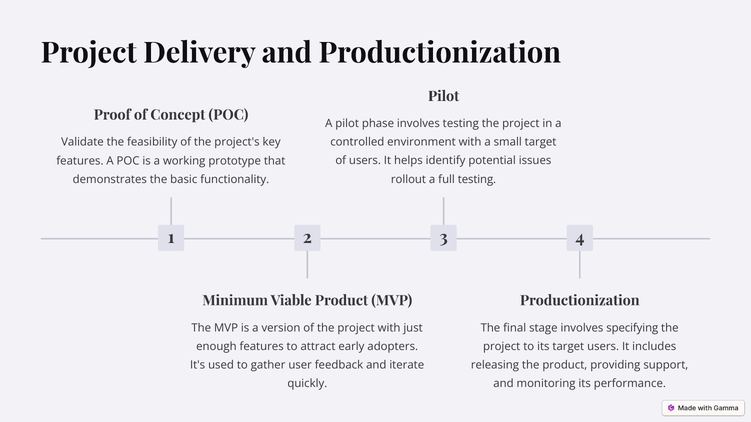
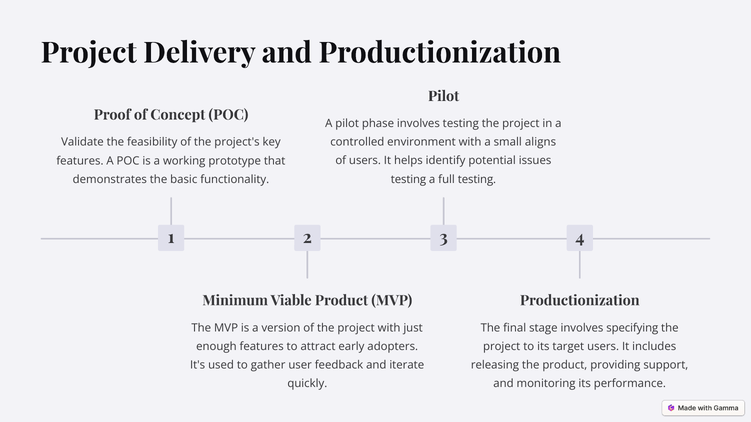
small target: target -> aligns (540, 142)
rollout: rollout -> testing (409, 179)
